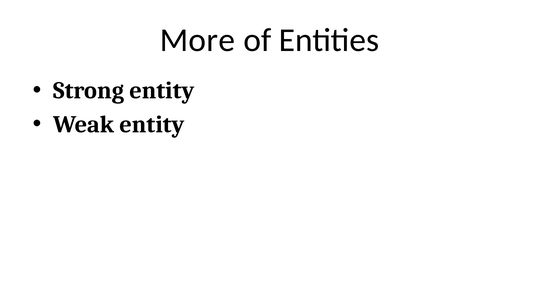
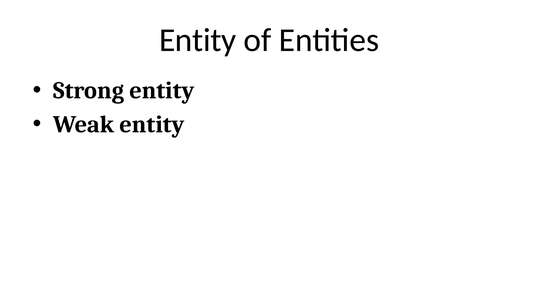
More: More -> Entity (198, 40)
